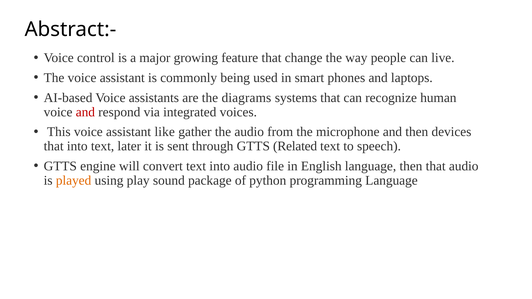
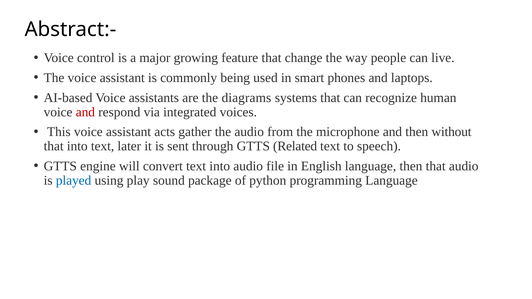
like: like -> acts (165, 132)
devices: devices -> without (452, 132)
played colour: orange -> blue (74, 181)
